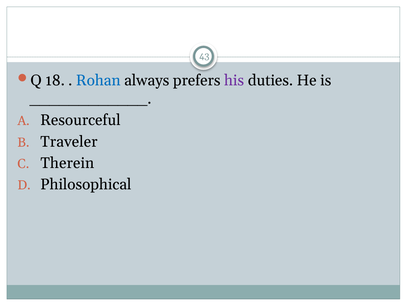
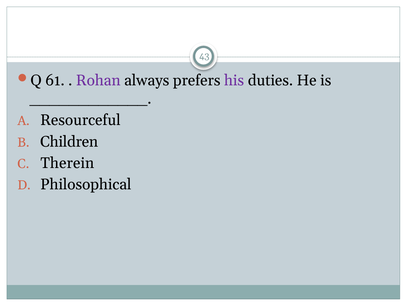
18: 18 -> 61 (55, 80)
Rohan colour: blue -> purple (98, 80)
Traveler: Traveler -> Children (69, 141)
